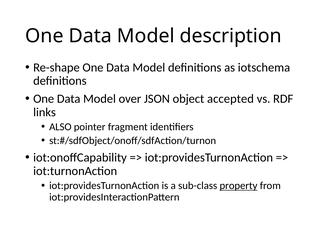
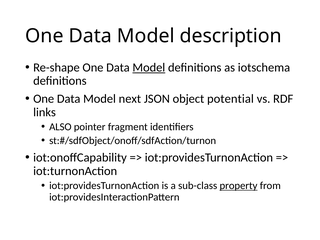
Model underline: none -> present (149, 67)
over: over -> next (130, 99)
accepted: accepted -> potential (230, 99)
